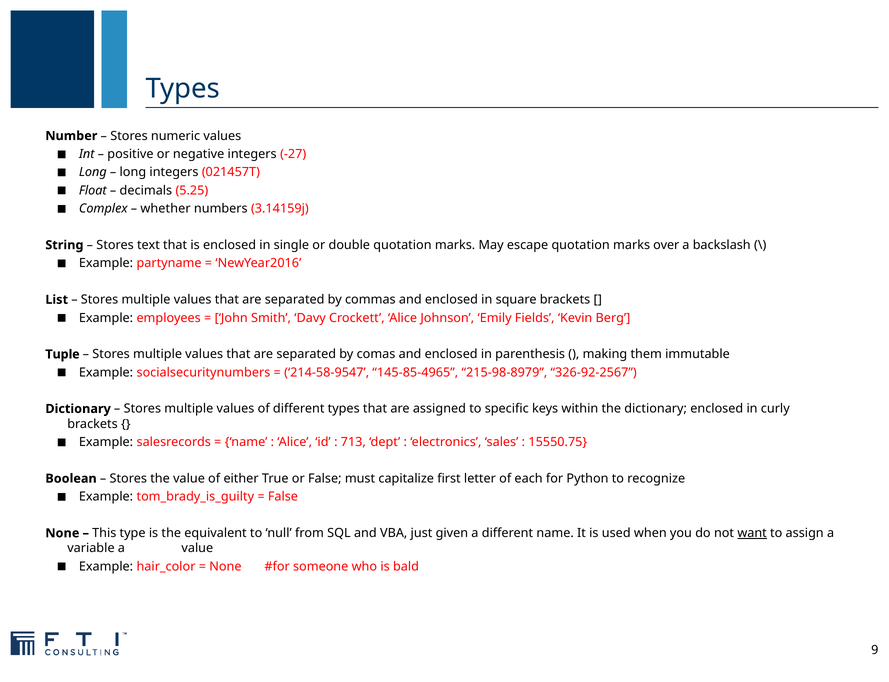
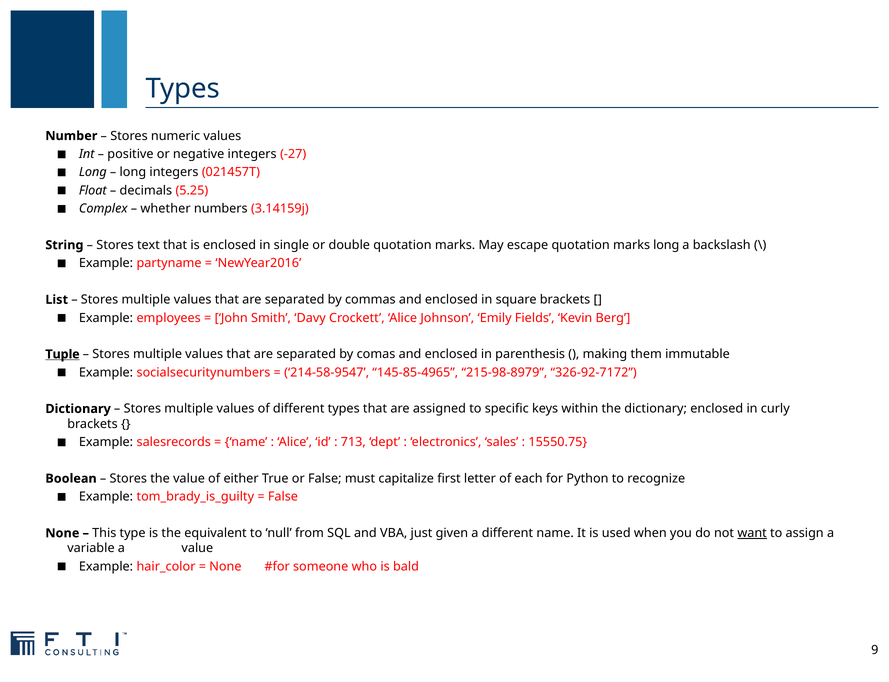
marks over: over -> long (666, 245)
Tuple underline: none -> present (62, 354)
326-92-2567: 326-92-2567 -> 326-92-7172 (594, 373)
